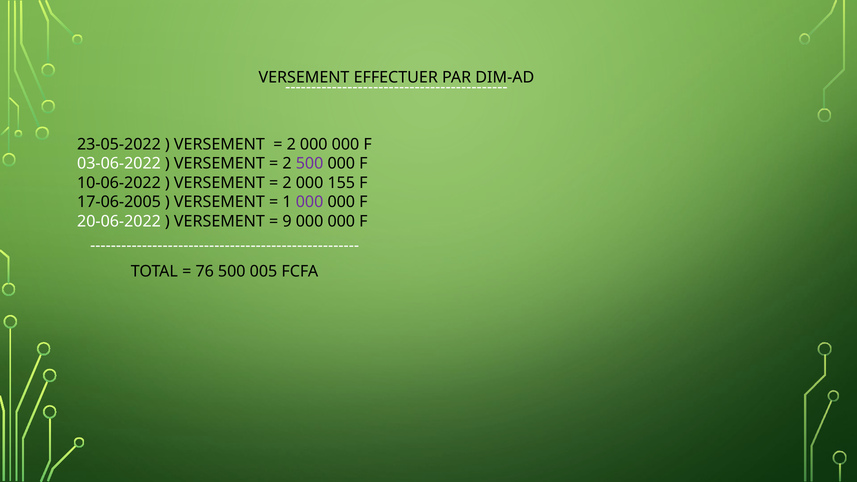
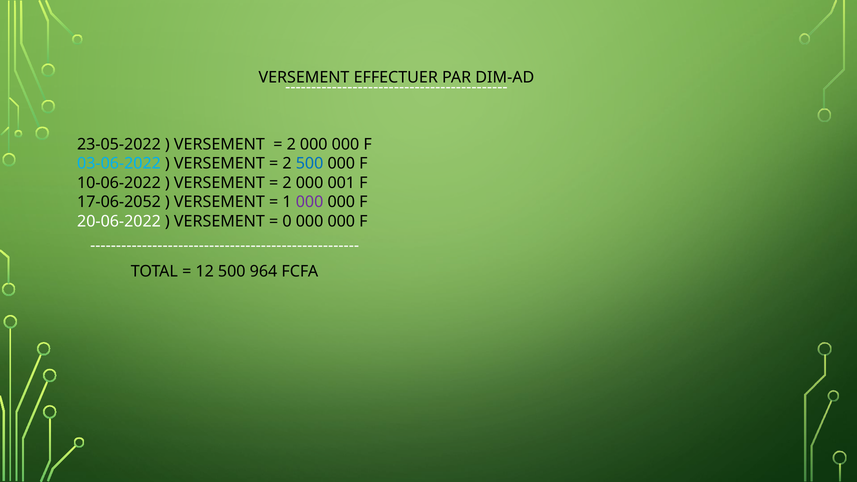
03-06-2022 colour: white -> light blue (119, 164)
500 colour: purple -> blue (310, 164)
155: 155 -> 001 (341, 183)
17-06-2005: 17-06-2005 -> 17-06-2052 (119, 202)
9: 9 -> 0 (287, 221)
76: 76 -> 12 (205, 272)
005: 005 -> 964 (263, 272)
